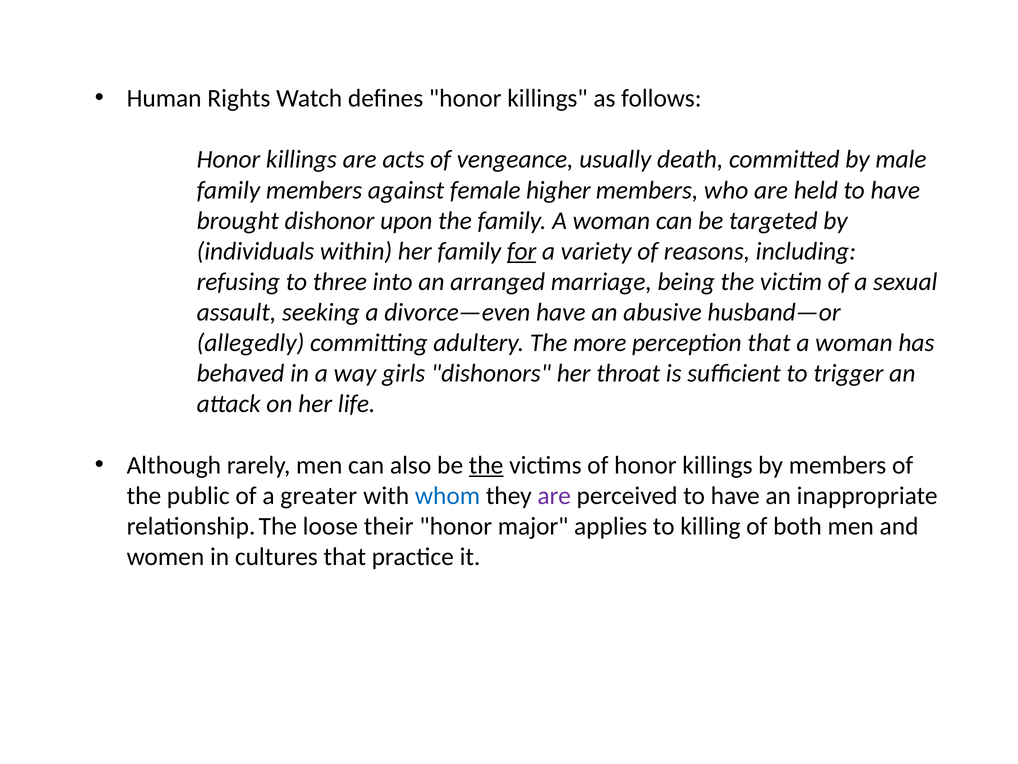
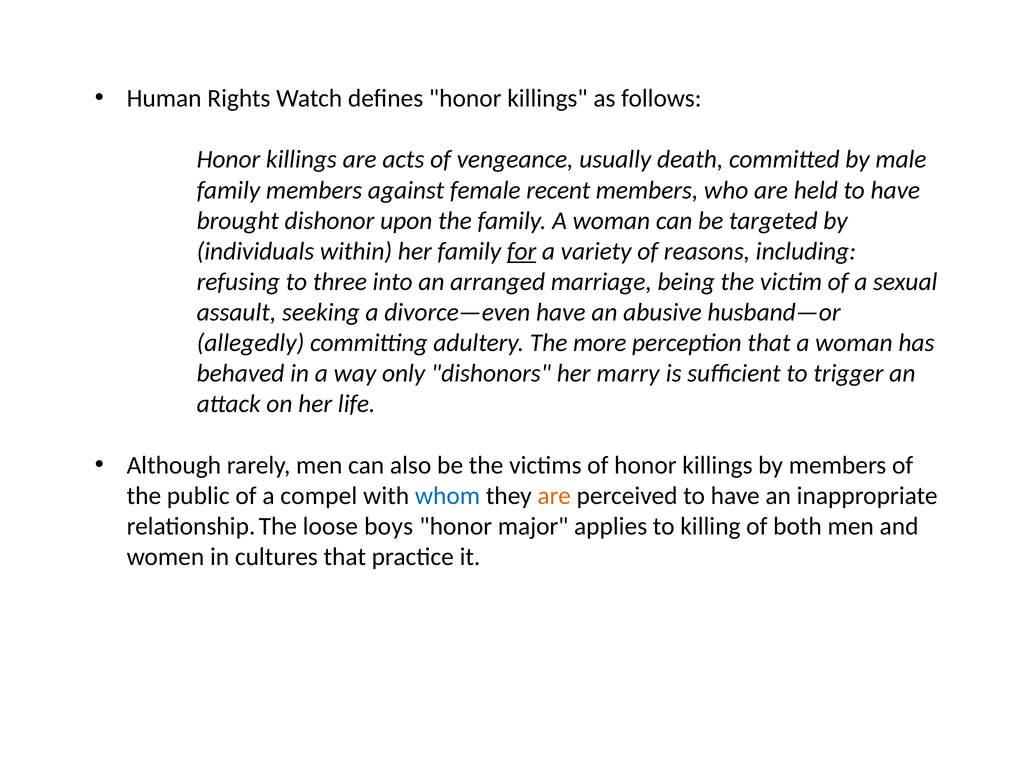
higher: higher -> recent (558, 190)
girls: girls -> only (404, 373)
throat: throat -> marry (628, 373)
the underline: present -> none (486, 465)
greater: greater -> compel (319, 495)
are colour: purple -> orange (554, 495)
their: their -> boys (389, 526)
